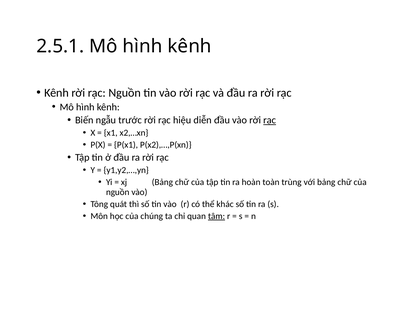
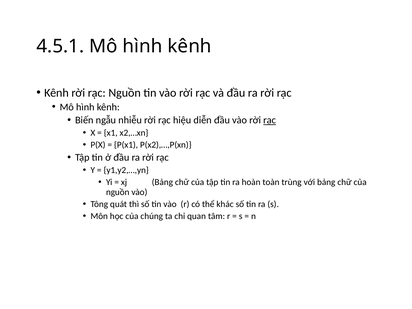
2.5.1: 2.5.1 -> 4.5.1 (60, 46)
trước: trước -> nhiễu (130, 120)
tâm underline: present -> none (217, 216)
